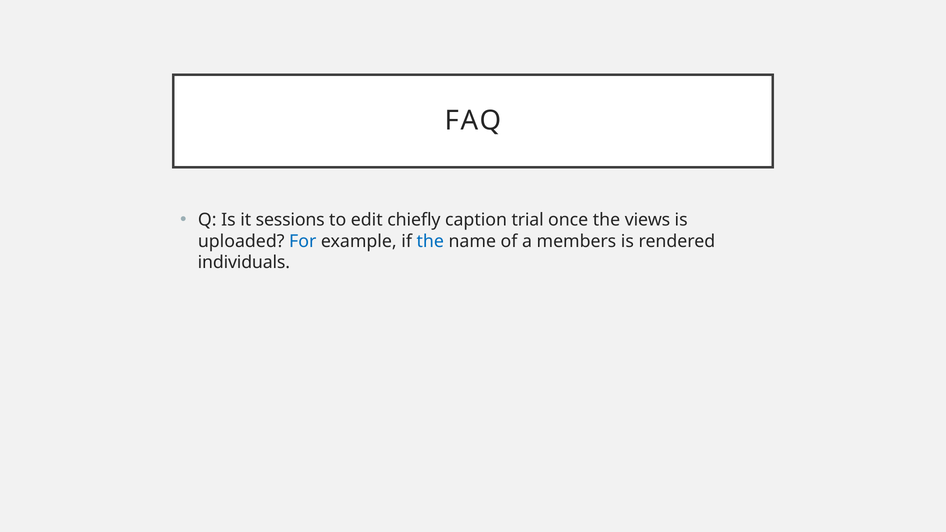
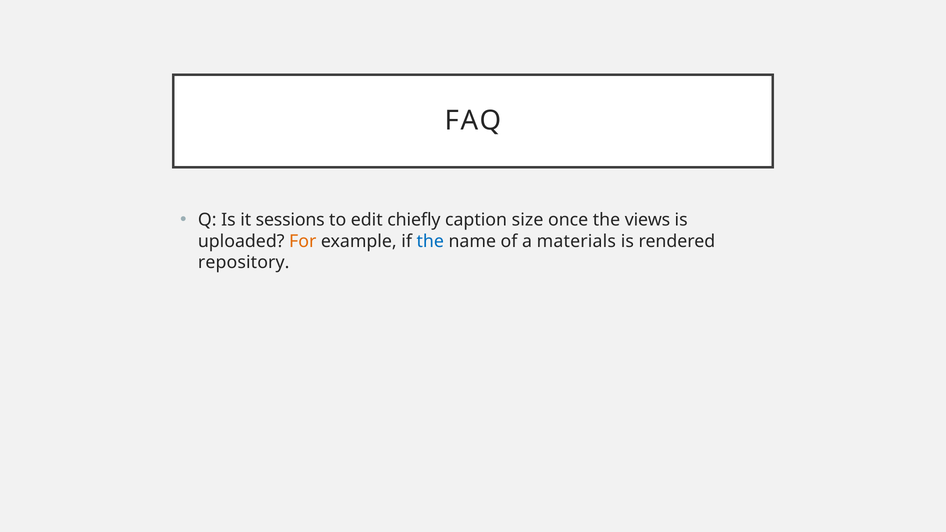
trial: trial -> size (528, 220)
For colour: blue -> orange (303, 241)
members: members -> materials (576, 241)
individuals: individuals -> repository (244, 263)
